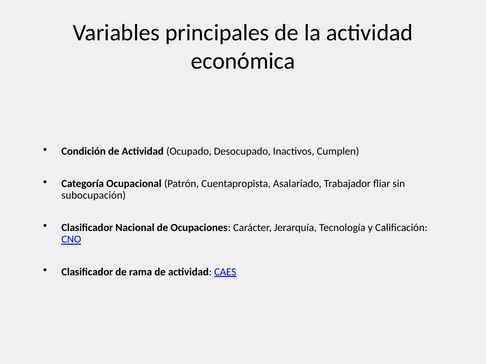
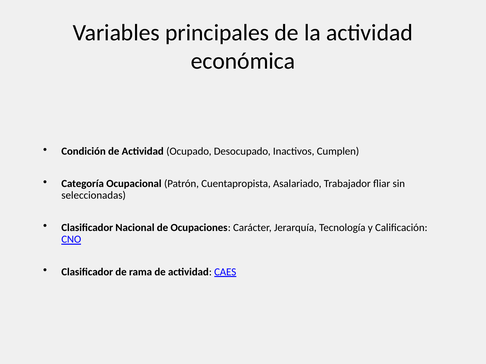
subocupación: subocupación -> seleccionadas (94, 196)
